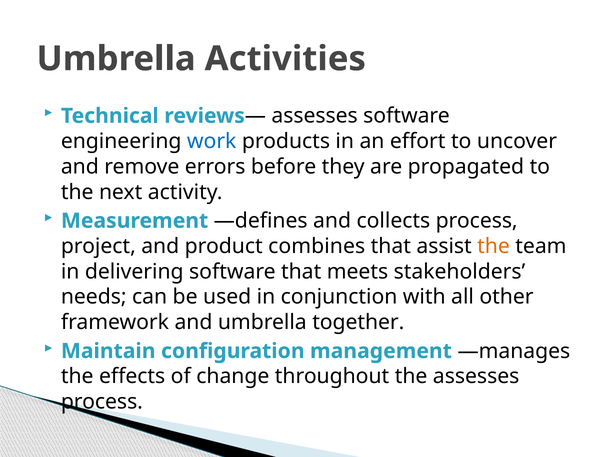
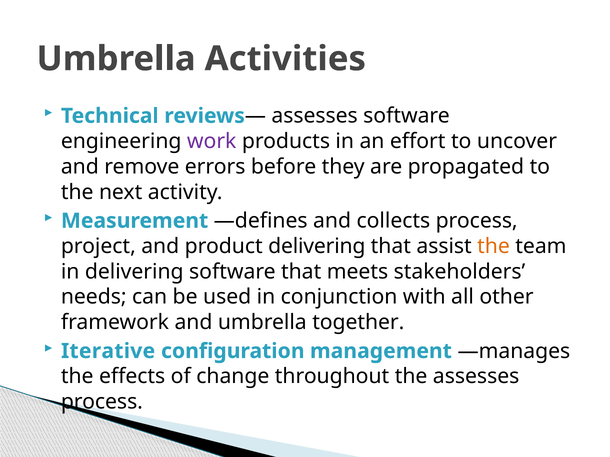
work colour: blue -> purple (212, 141)
product combines: combines -> delivering (317, 246)
Maintain: Maintain -> Iterative (108, 351)
